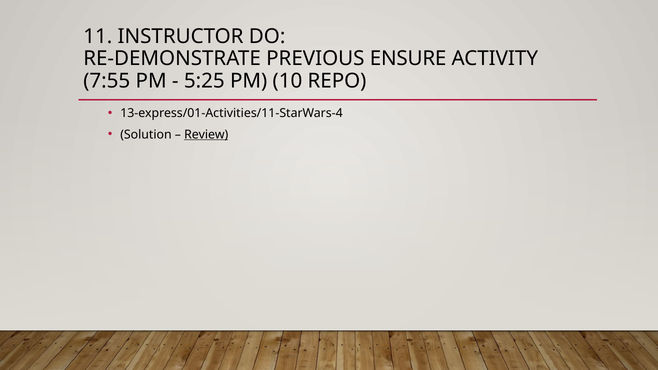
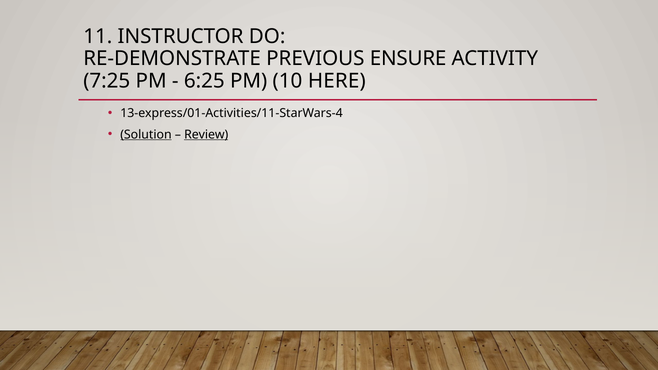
7:55: 7:55 -> 7:25 (107, 81)
5:25: 5:25 -> 6:25 (204, 81)
REPO: REPO -> HERE (337, 81)
Solution underline: none -> present (146, 135)
